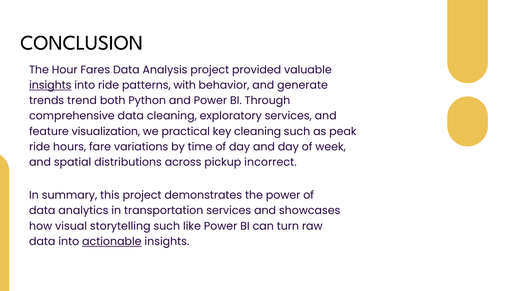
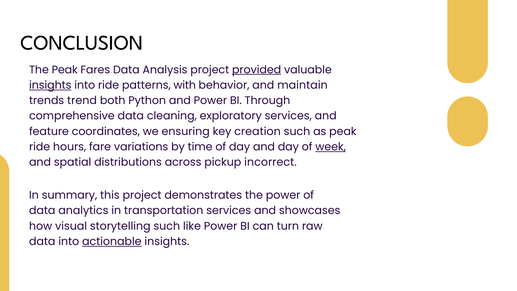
The Hour: Hour -> Peak (65, 70)
provided underline: none -> present (257, 70)
generate: generate -> maintain (302, 85)
visualization: visualization -> coordinates (106, 131)
practical: practical -> ensuring (186, 131)
key cleaning: cleaning -> creation (257, 131)
week underline: none -> present (331, 147)
